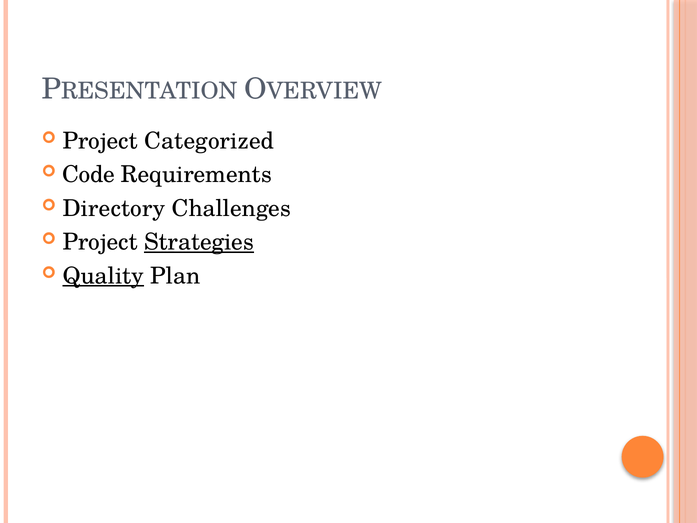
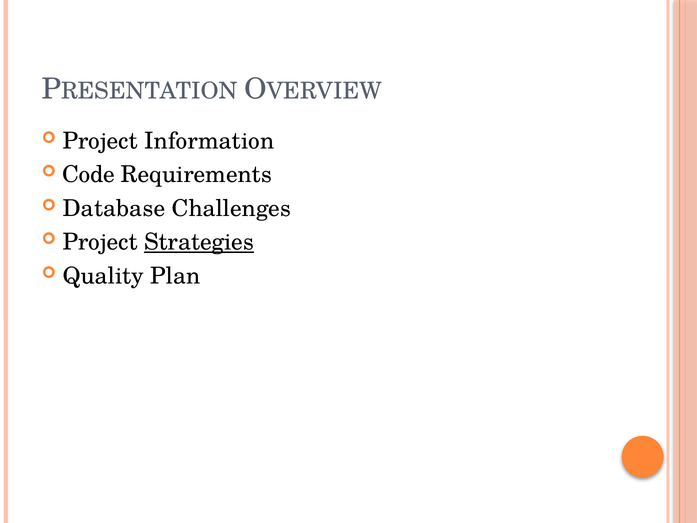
Categorized: Categorized -> Information (209, 141)
Directory: Directory -> Database (114, 208)
Quality underline: present -> none (103, 276)
